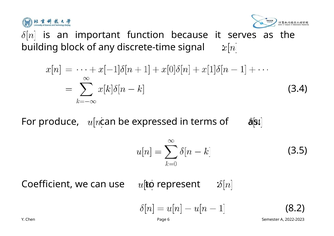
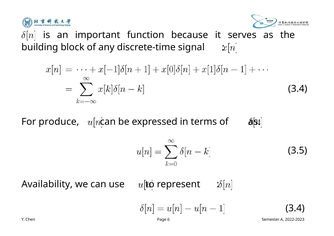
Coefficient: Coefficient -> Availability (47, 184)
8.2: 8.2 -> 3.4 (295, 208)
